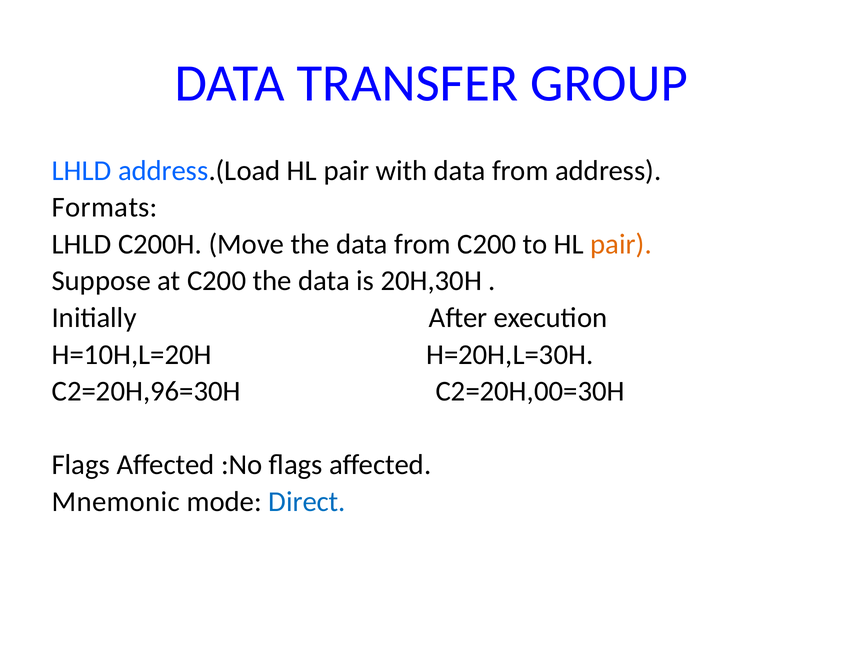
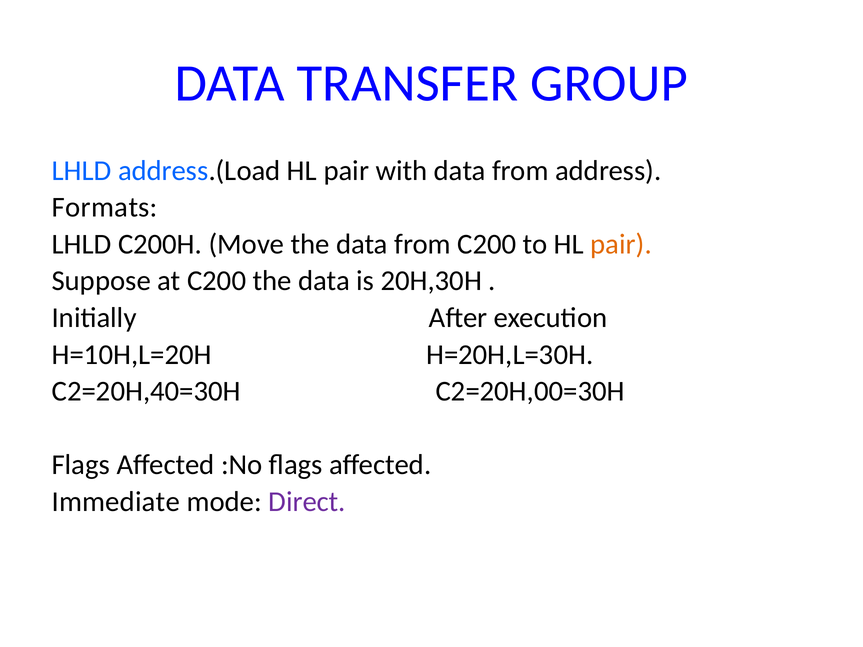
C2=20H,96=30H: C2=20H,96=30H -> C2=20H,40=30H (146, 391)
Mnemonic: Mnemonic -> Immediate (116, 502)
Direct colour: blue -> purple (307, 502)
